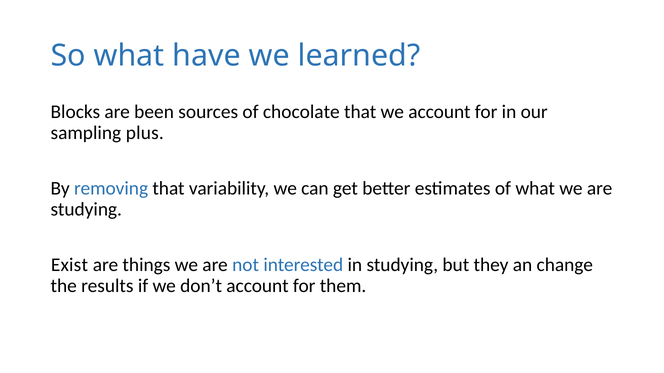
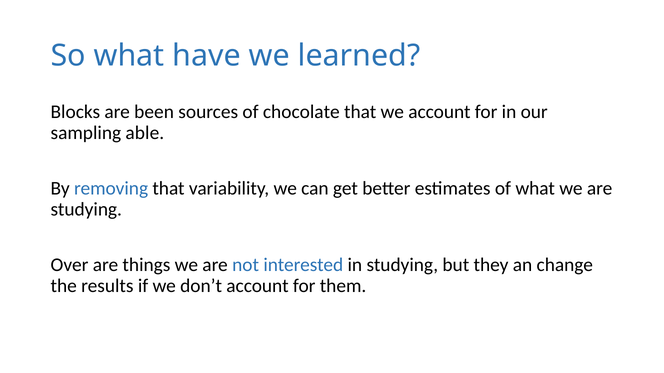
plus: plus -> able (145, 133)
Exist: Exist -> Over (70, 265)
